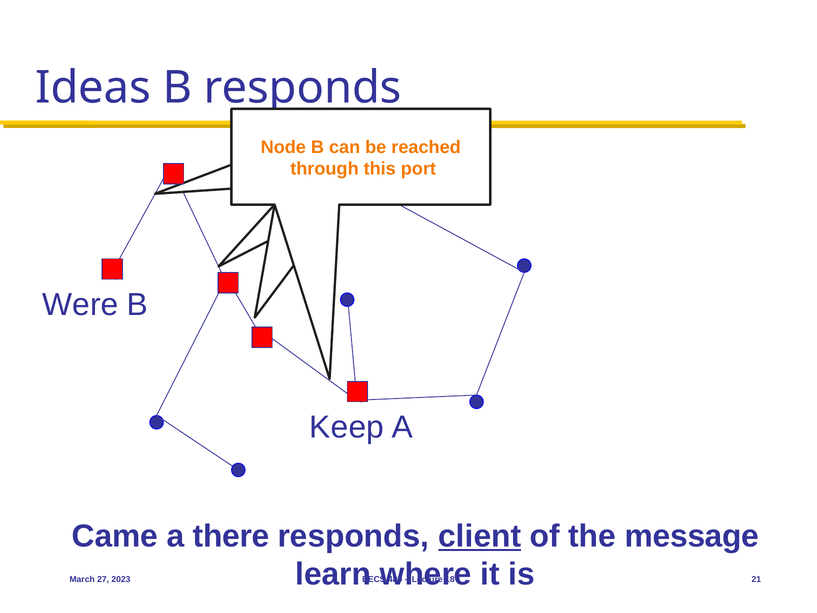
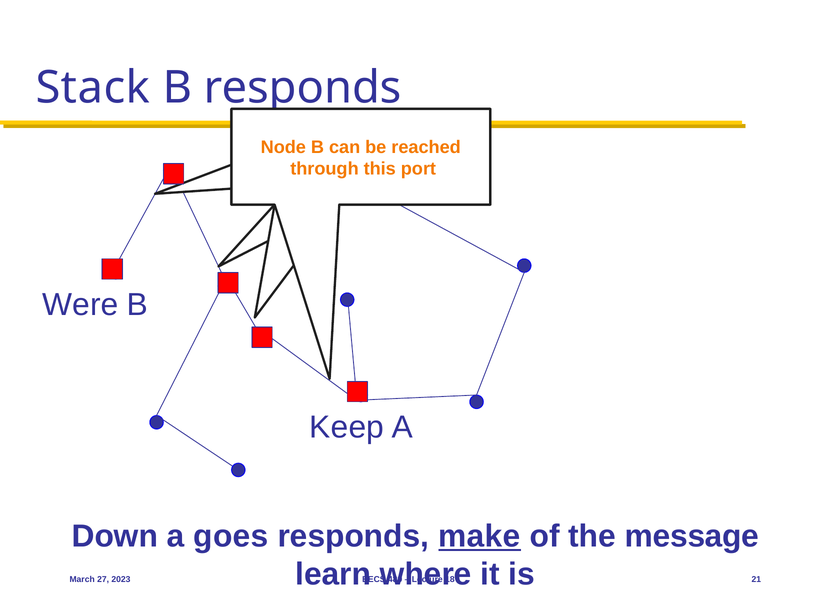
Ideas: Ideas -> Stack (93, 88)
Came: Came -> Down (115, 536)
there: there -> goes (231, 536)
client: client -> make (480, 536)
